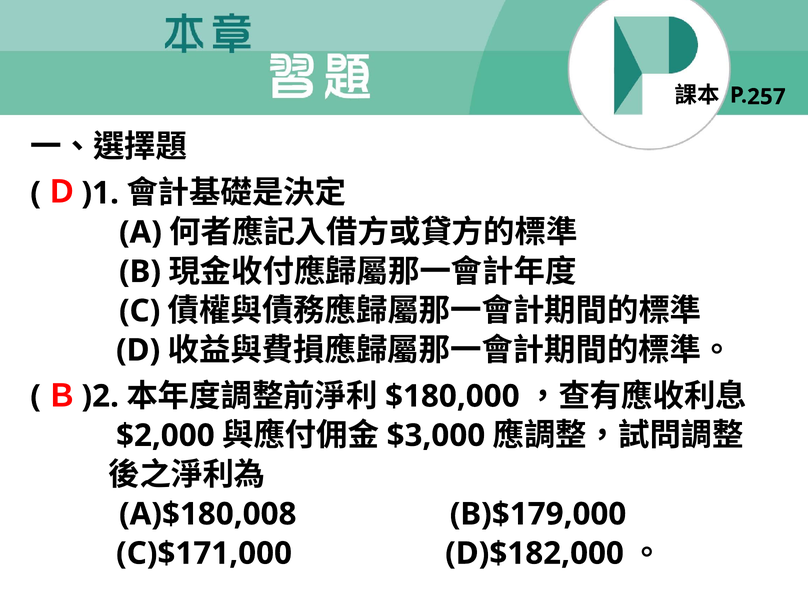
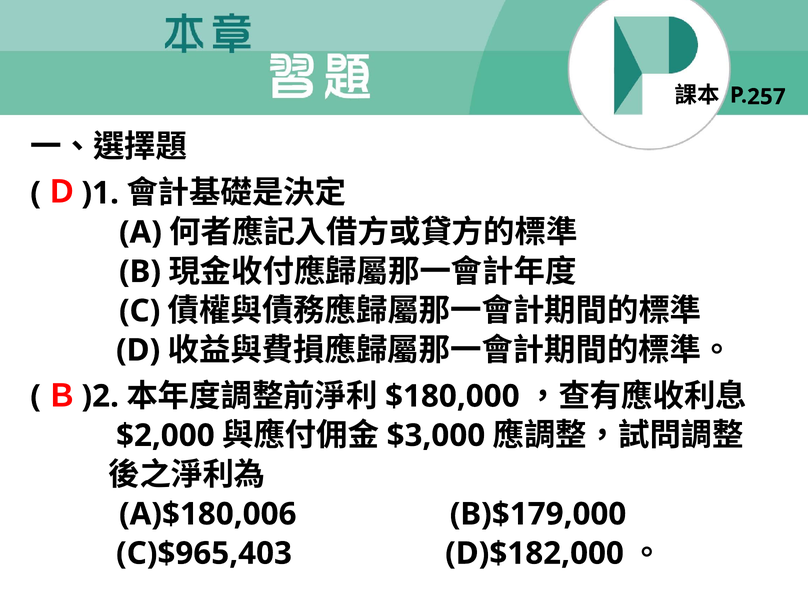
A)$180,008: A)$180,008 -> A)$180,006 (208, 514)
C)$171,000: C)$171,000 -> C)$965,403 (204, 553)
